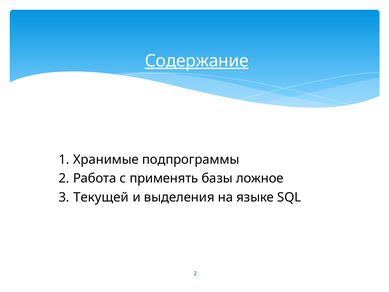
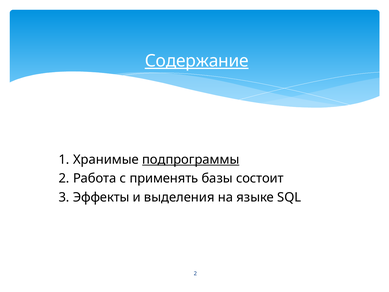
подпрограммы underline: none -> present (191, 159)
ложное: ложное -> состоит (260, 178)
Текущей: Текущей -> Эффекты (101, 197)
